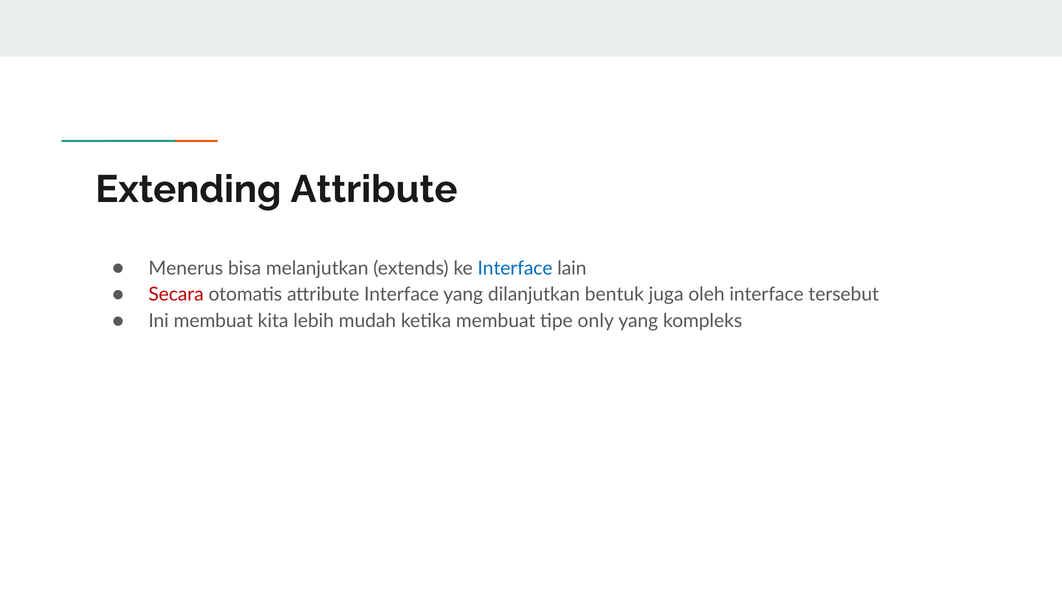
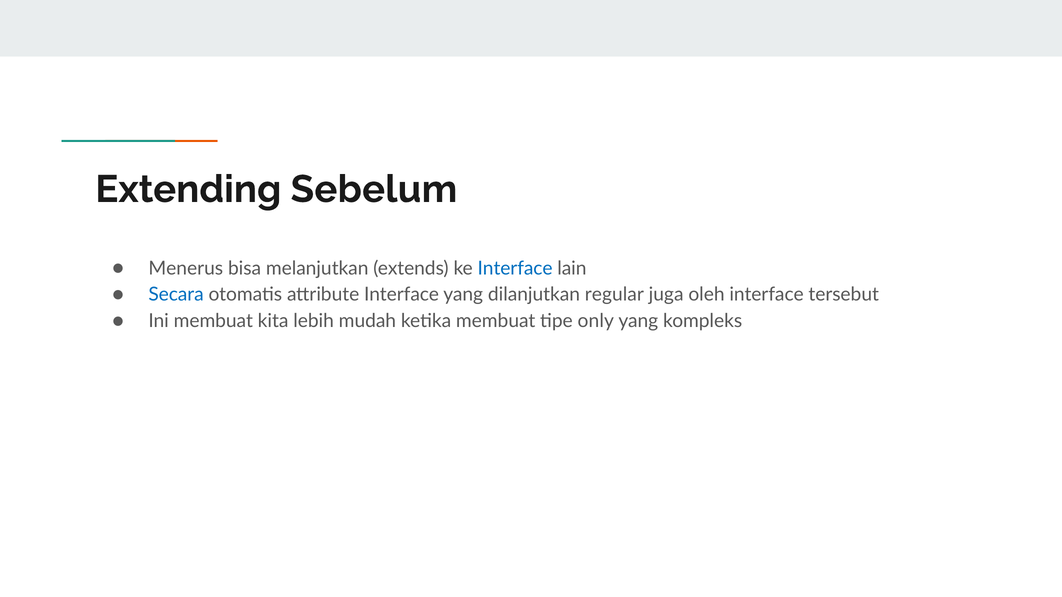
Extending Attribute: Attribute -> Sebelum (374, 189)
Secara colour: red -> blue (176, 295)
bentuk: bentuk -> regular (614, 295)
